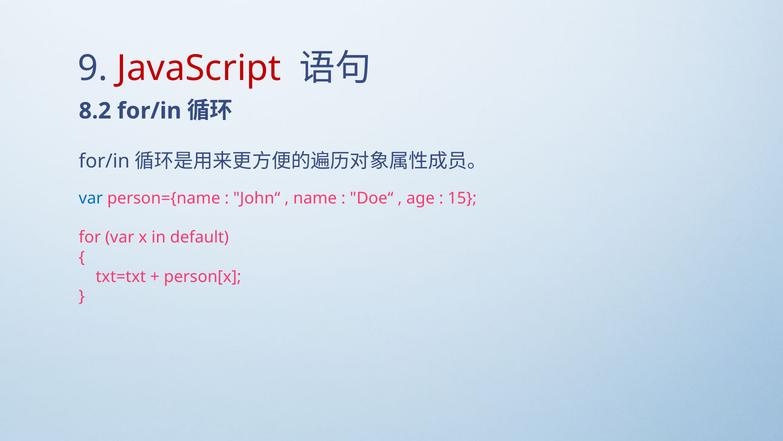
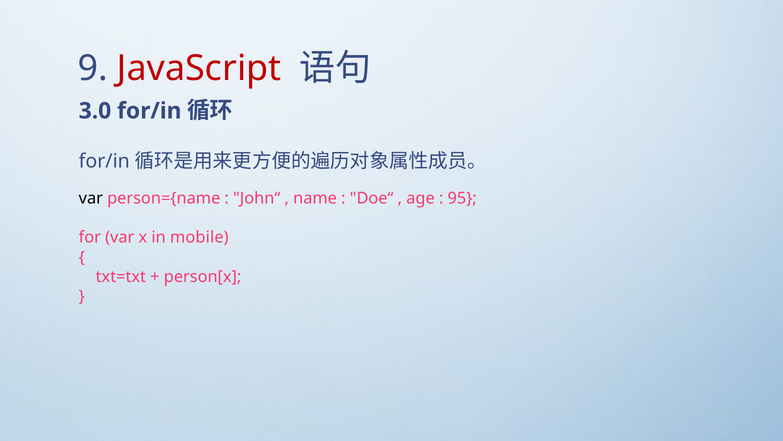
8.2: 8.2 -> 3.0 (95, 111)
var colour: blue -> black (91, 198)
15: 15 -> 95 (462, 198)
default: default -> mobile (199, 237)
